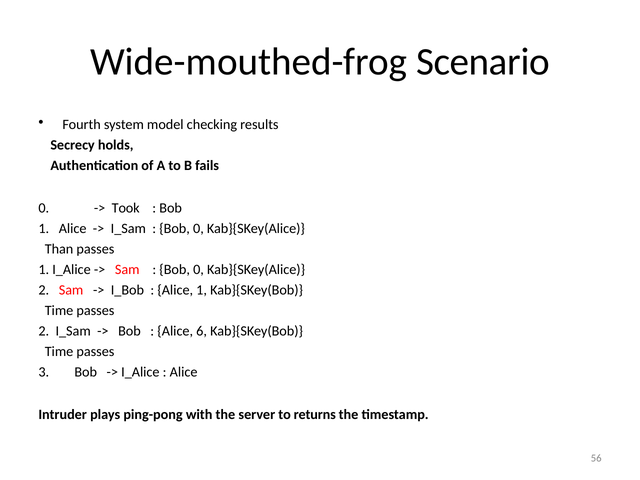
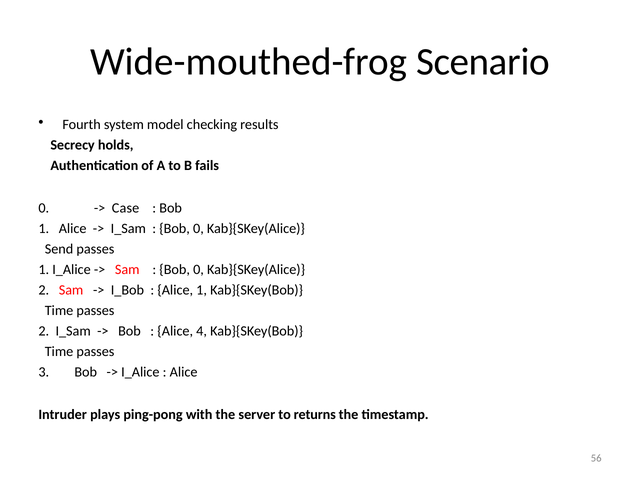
Took: Took -> Case (126, 208)
Than: Than -> Send (59, 249)
6: 6 -> 4 (202, 331)
